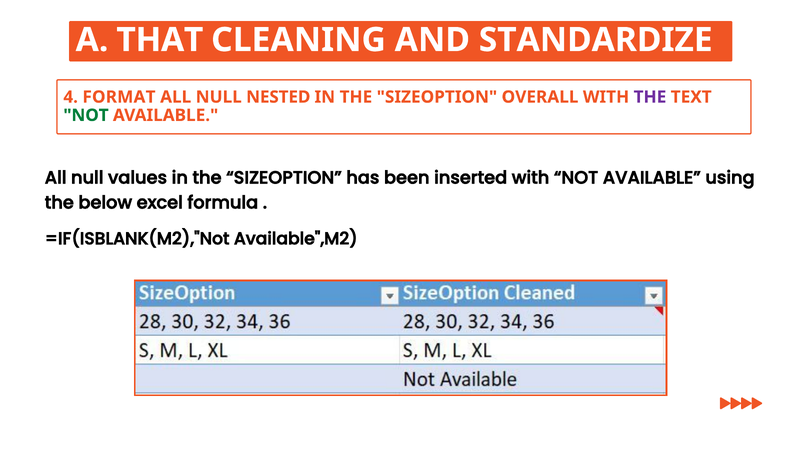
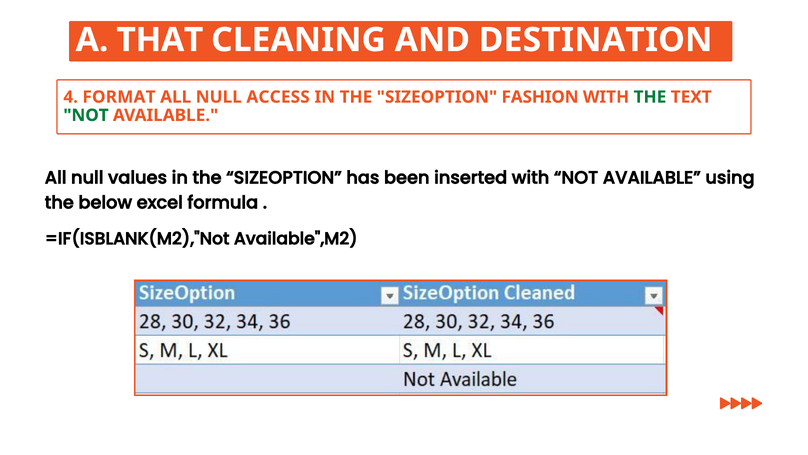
STANDARDIZE: STANDARDIZE -> DESTINATION (596, 40)
NESTED: NESTED -> ACCESS (278, 97)
OVERALL: OVERALL -> FASHION (540, 97)
THE colour: purple -> green (650, 97)
